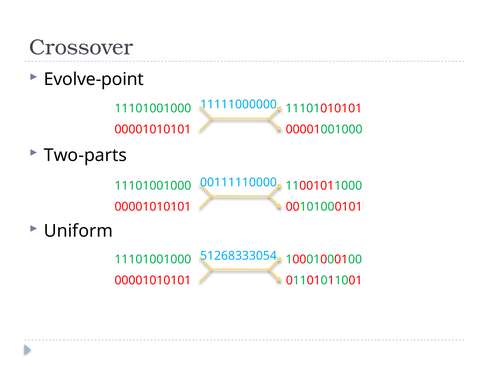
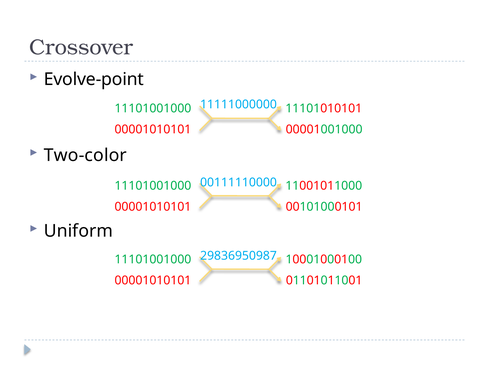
Two-parts: Two-parts -> Two-color (85, 155)
51268333054: 51268333054 -> 29836950987 (239, 256)
